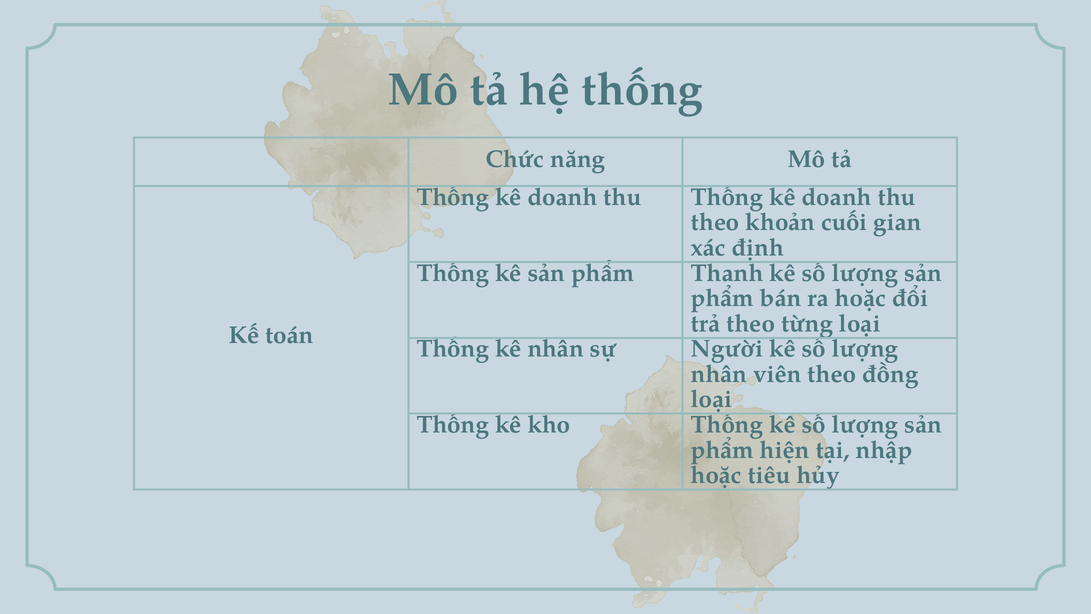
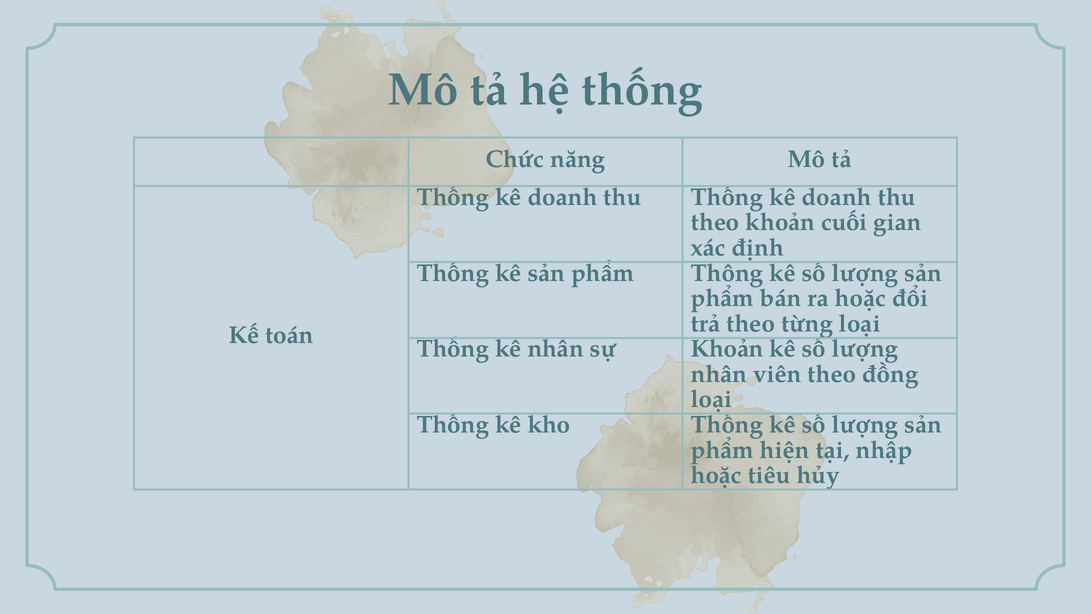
Thanh: Thanh -> Thông (727, 273)
sự Người: Người -> Khoản (727, 349)
